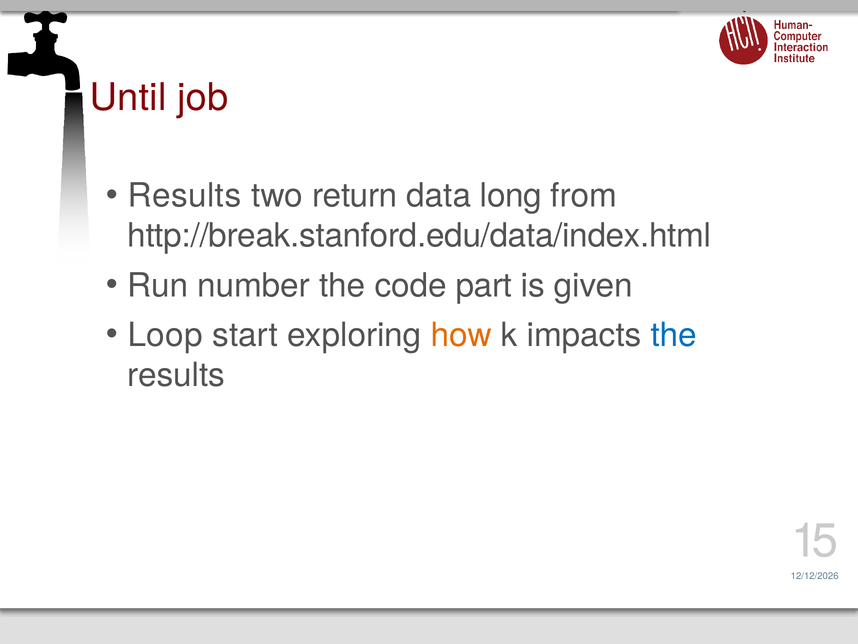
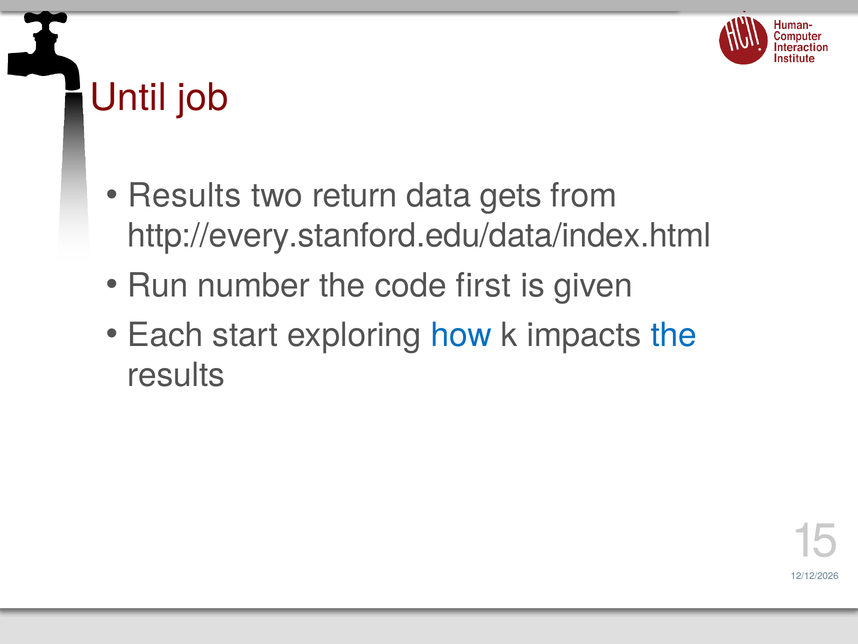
long: long -> gets (511, 196)
http://break.stanford.edu/data/index.html: http://break.stanford.edu/data/index.html -> http://every.stanford.edu/data/index.html (419, 236)
part: part -> first (484, 285)
Loop: Loop -> Each (165, 335)
how colour: orange -> blue (461, 335)
